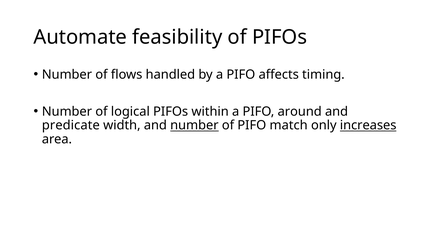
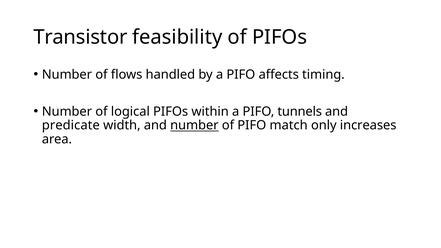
Automate: Automate -> Transistor (80, 37)
around: around -> tunnels (300, 112)
increases underline: present -> none (368, 125)
